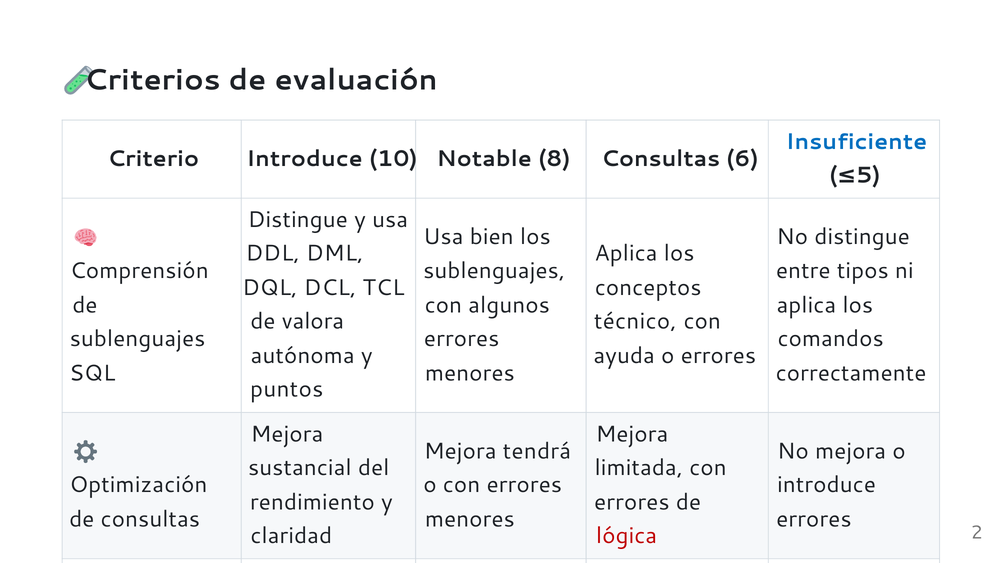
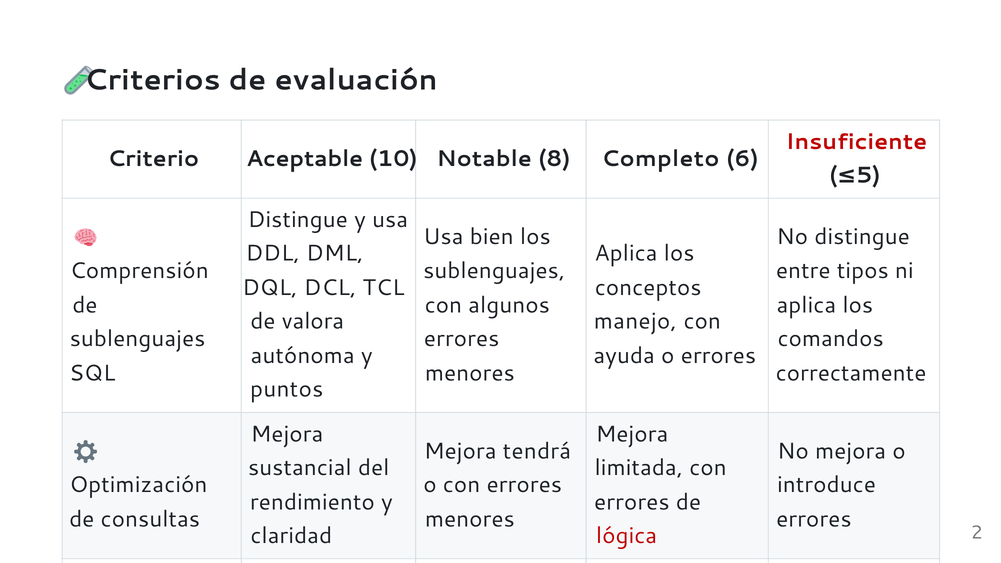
Insuficiente colour: blue -> red (856, 142)
Criterio Introduce: Introduce -> Aceptable (305, 159)
8 Consultas: Consultas -> Completo (660, 159)
técnico: técnico -> manejo (635, 321)
